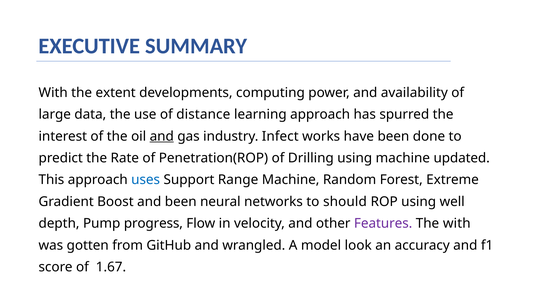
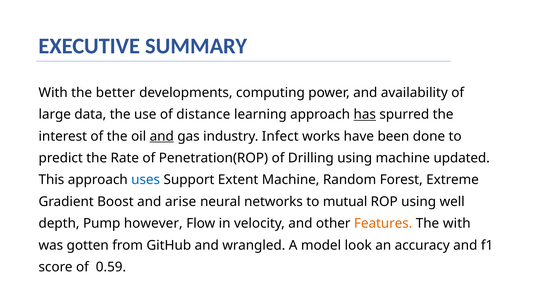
extent: extent -> better (116, 93)
has underline: none -> present (365, 115)
Range: Range -> Extent (238, 180)
and been: been -> arise (181, 202)
should: should -> mutual (345, 202)
progress: progress -> however (153, 224)
Features colour: purple -> orange (383, 224)
1.67: 1.67 -> 0.59 (111, 267)
